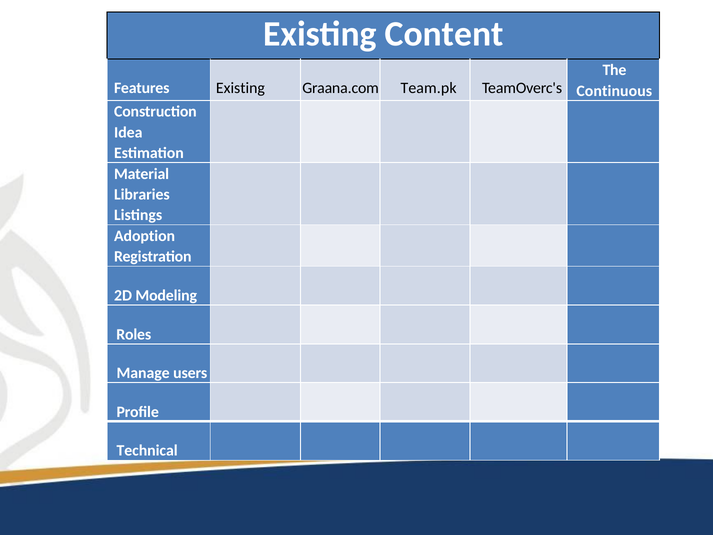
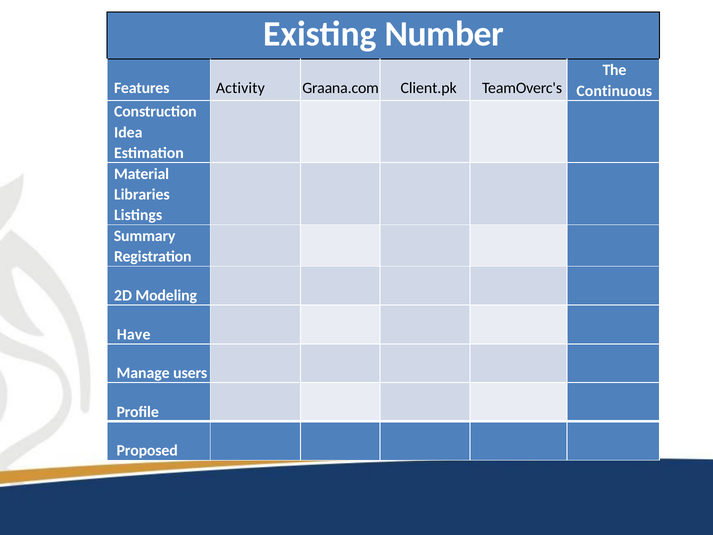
Content: Content -> Number (444, 34)
Features Existing: Existing -> Activity (240, 88)
Team.pk: Team.pk -> Client.pk (429, 88)
Adoption: Adoption -> Summary (145, 236)
Roles: Roles -> Have (134, 334)
Technical: Technical -> Proposed (147, 450)
